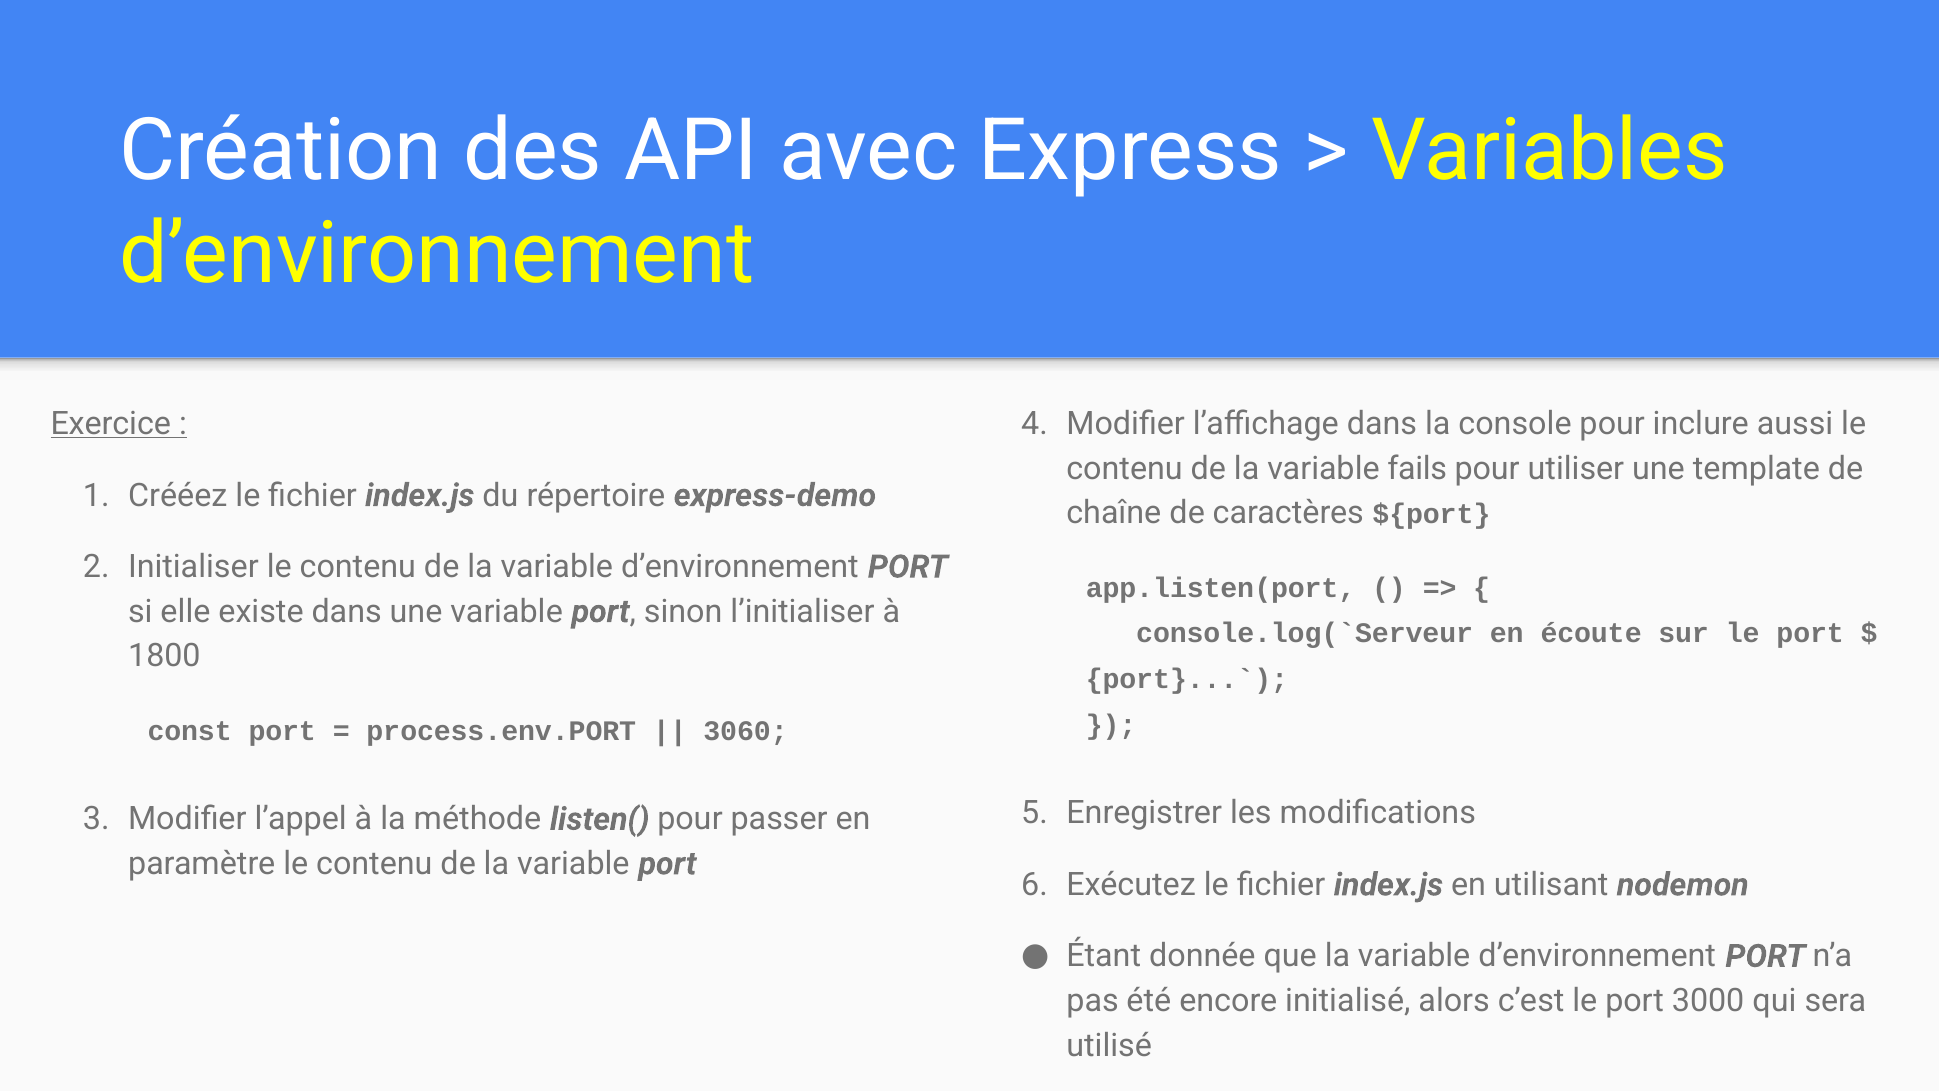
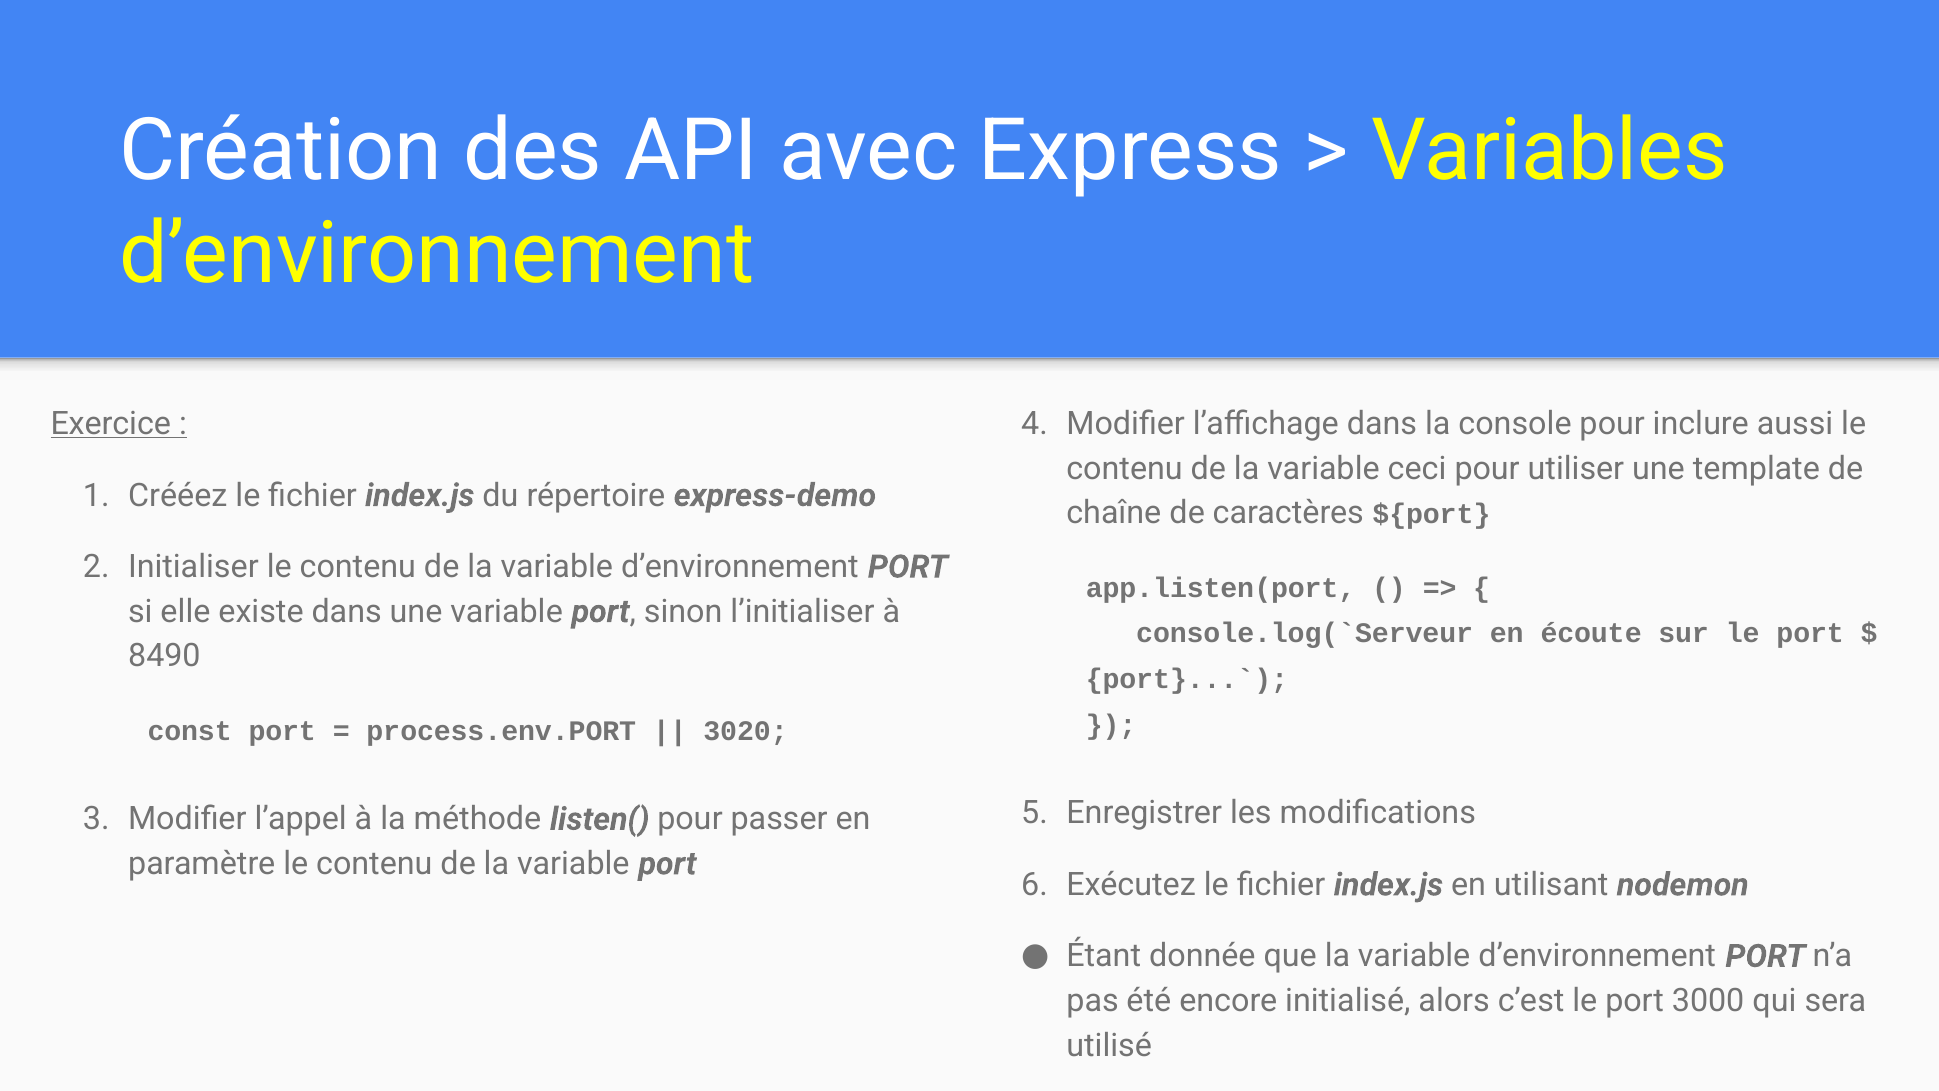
fails: fails -> ceci (1417, 468)
1800: 1800 -> 8490 (164, 656)
3060: 3060 -> 3020 (746, 731)
